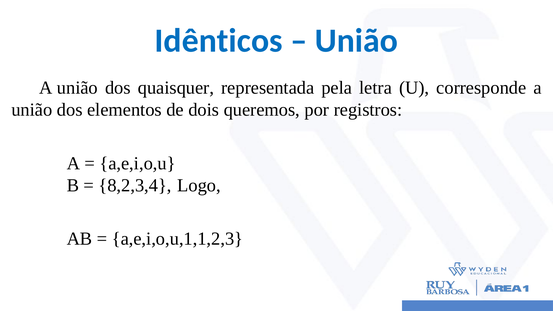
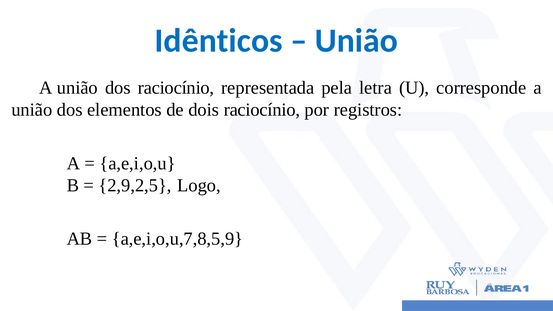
dos quaisquer: quaisquer -> raciocínio (176, 88)
dois queremos: queremos -> raciocínio (262, 110)
8,2,3,4: 8,2,3,4 -> 2,9,2,5 (135, 185)
a,e,i,o,u,1,1,2,3: a,e,i,o,u,1,1,2,3 -> a,e,i,o,u,7,8,5,9 (177, 239)
